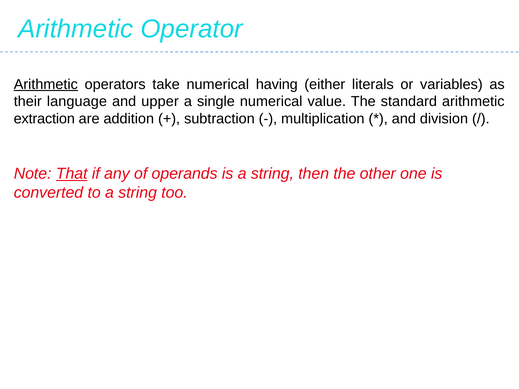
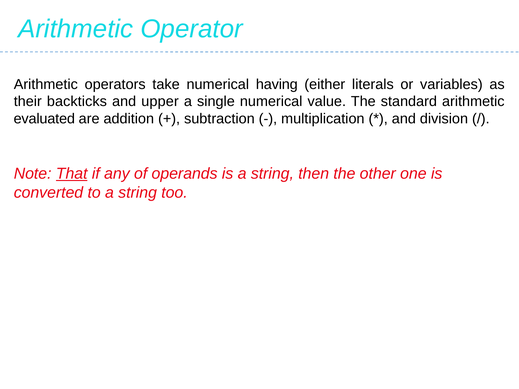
Arithmetic underline: present -> none (46, 84)
language: language -> backticks (77, 102)
extraction: extraction -> evaluated (44, 119)
